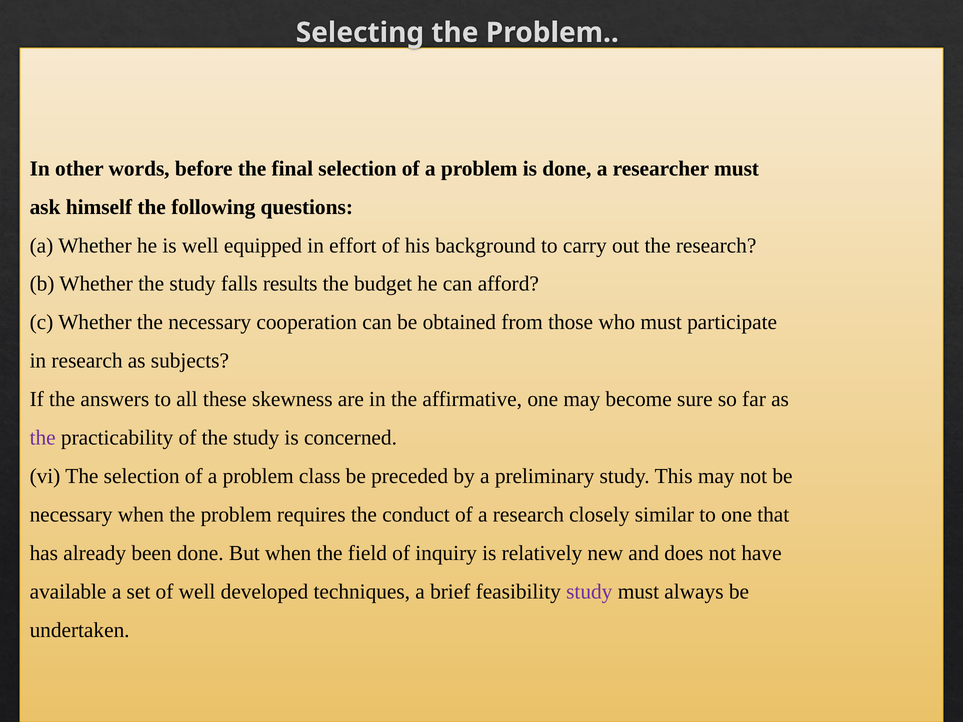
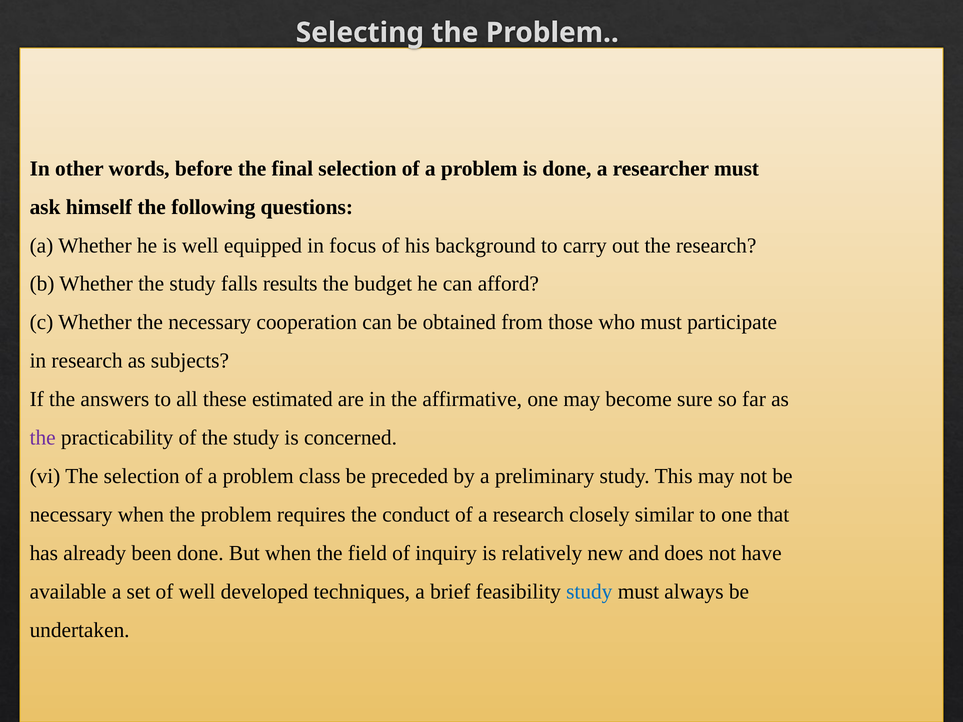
effort: effort -> focus (353, 246)
skewness: skewness -> estimated (292, 399)
study colour: purple -> blue (589, 592)
